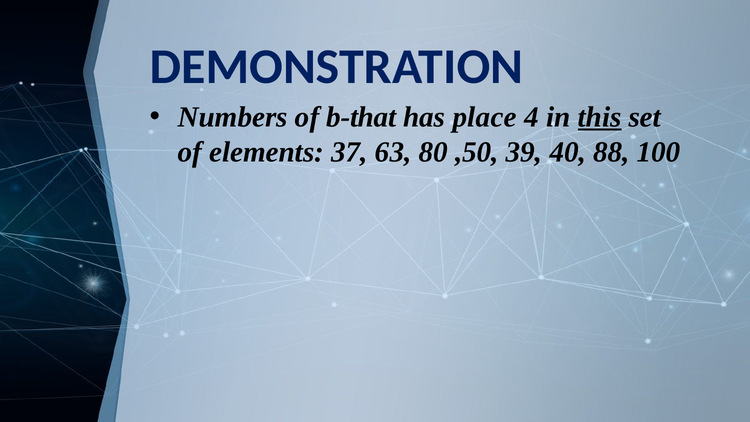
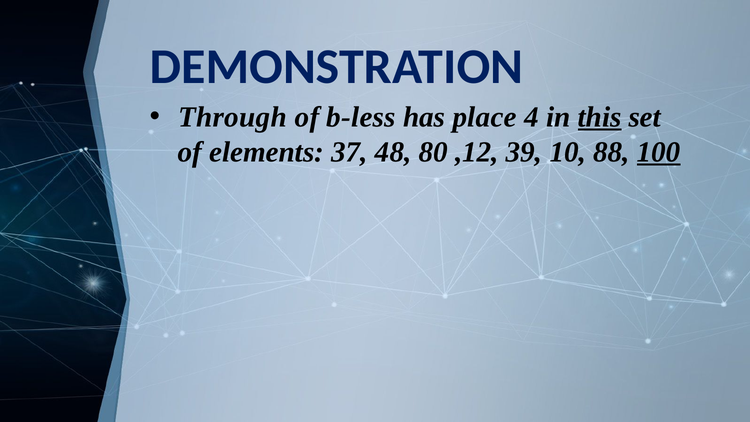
Numbers: Numbers -> Through (233, 117)
b-that: b-that -> b-less (361, 117)
63: 63 -> 48 (393, 152)
,50: ,50 -> ,12 (477, 152)
40: 40 -> 10 (568, 152)
100 underline: none -> present (659, 152)
